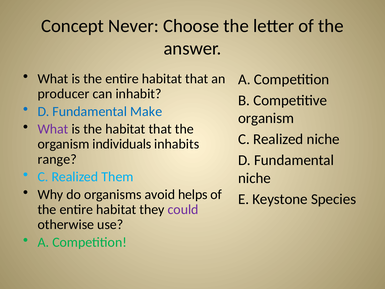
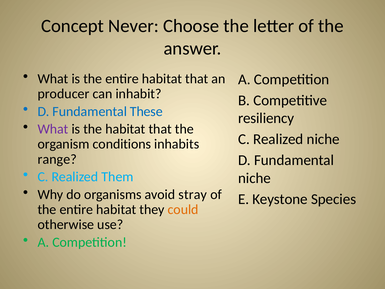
Make: Make -> These (146, 111)
organism: organism -> resiliency (266, 118)
individuals: individuals -> conditions (122, 144)
helps: helps -> stray (193, 194)
could colour: purple -> orange (183, 209)
